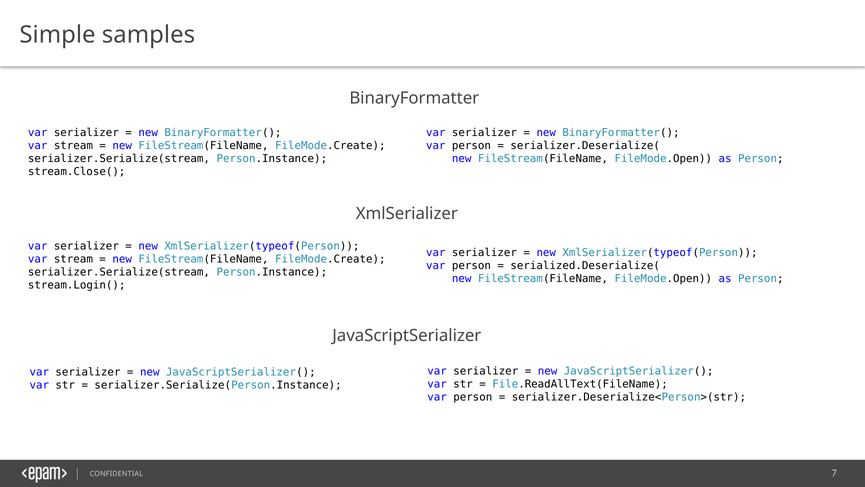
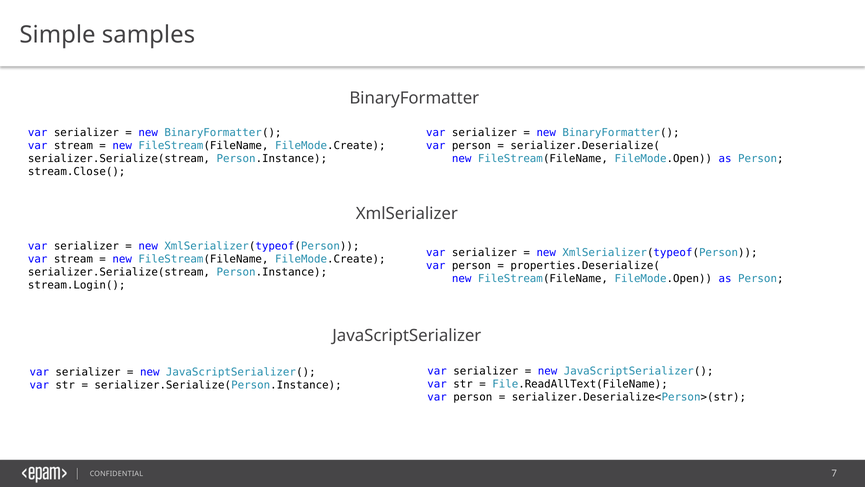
serialized.Deserialize(: serialized.Deserialize( -> properties.Deserialize( (585, 266)
